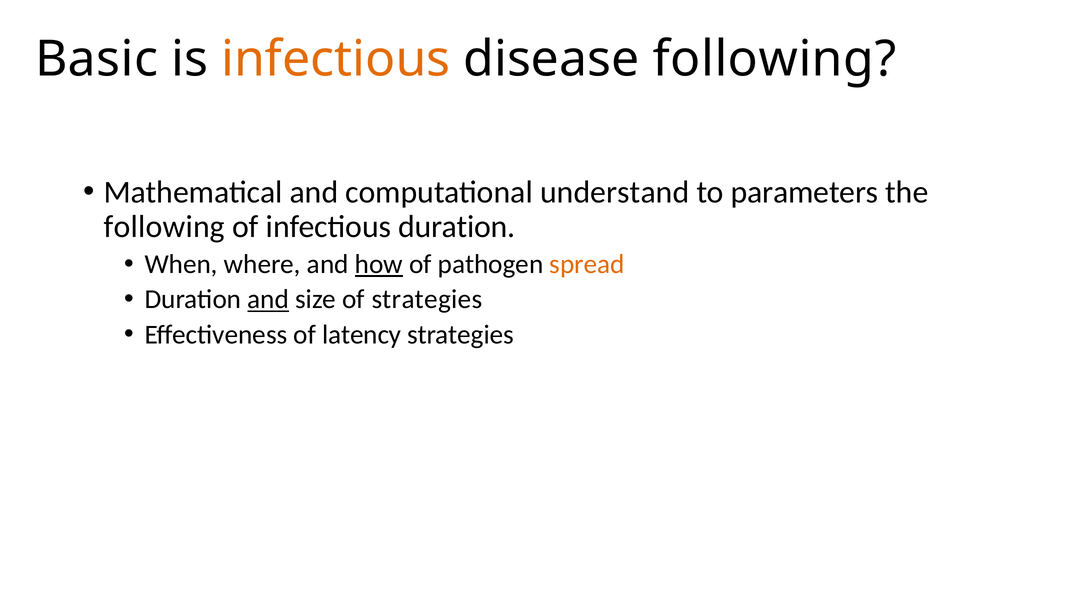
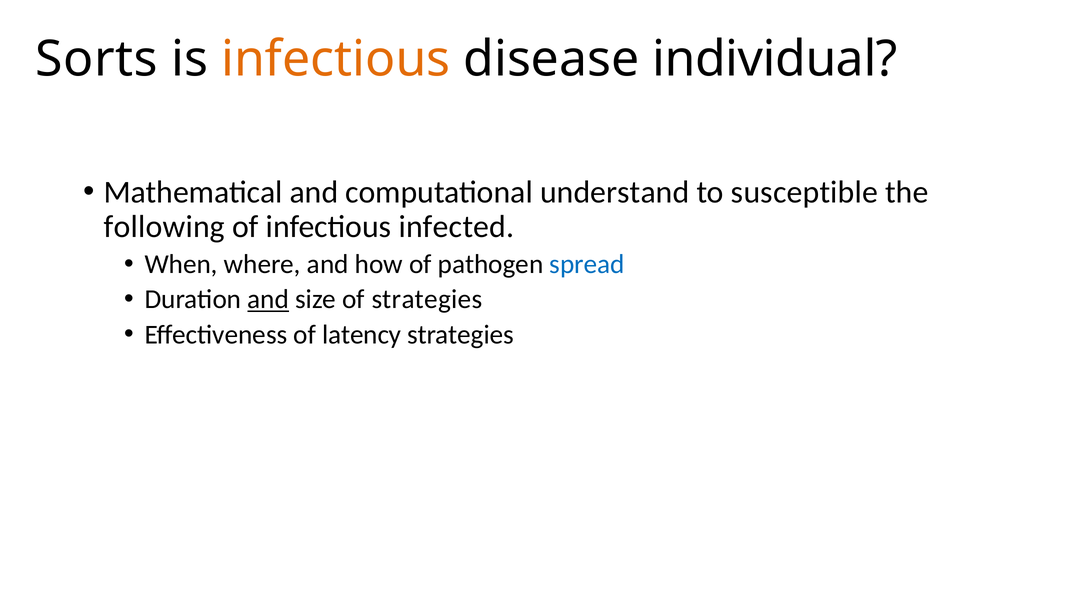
Basic: Basic -> Sorts (97, 59)
disease following: following -> individual (775, 59)
parameters: parameters -> susceptible (804, 192)
infectious duration: duration -> infected (456, 226)
how underline: present -> none (379, 264)
spread colour: orange -> blue (587, 264)
